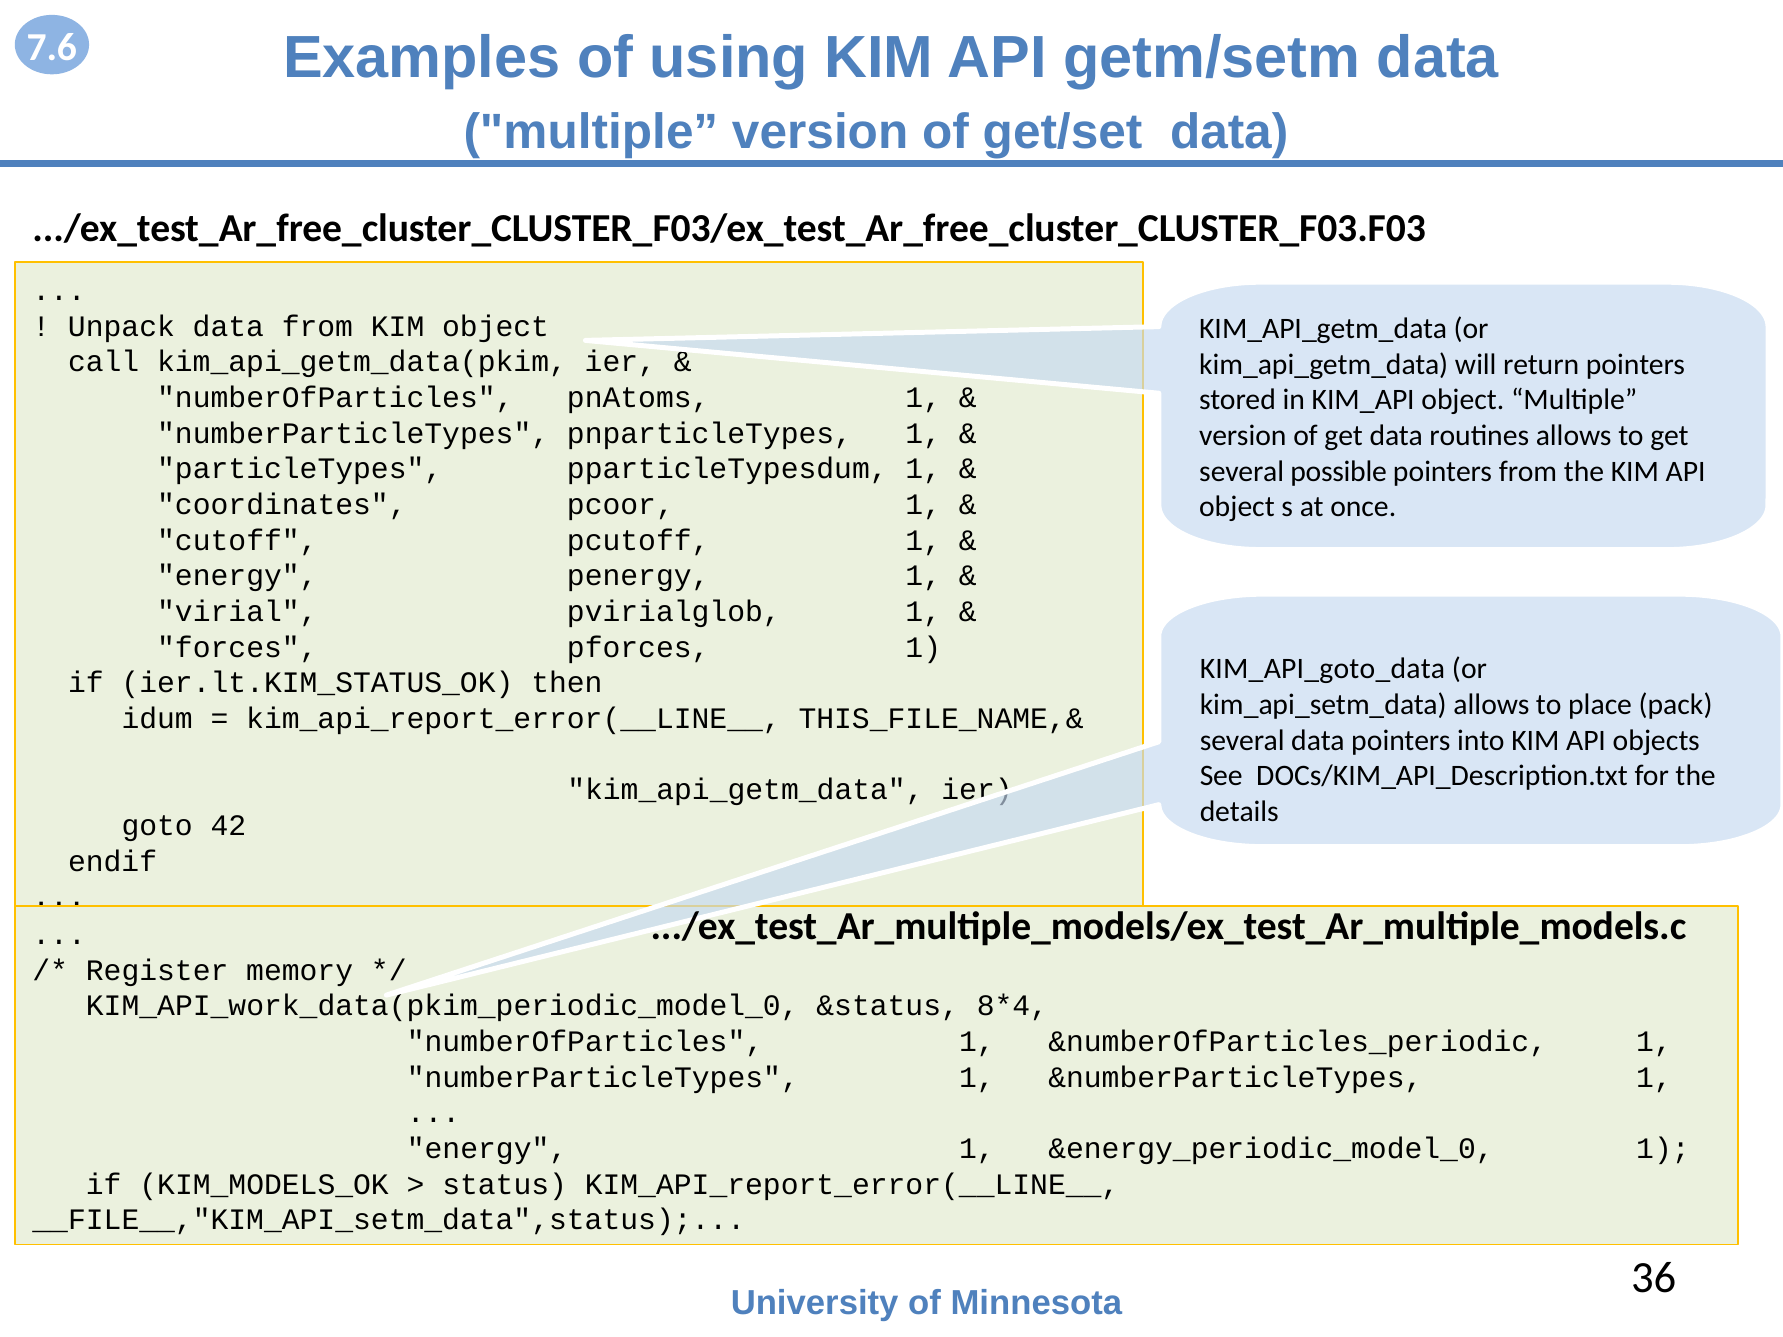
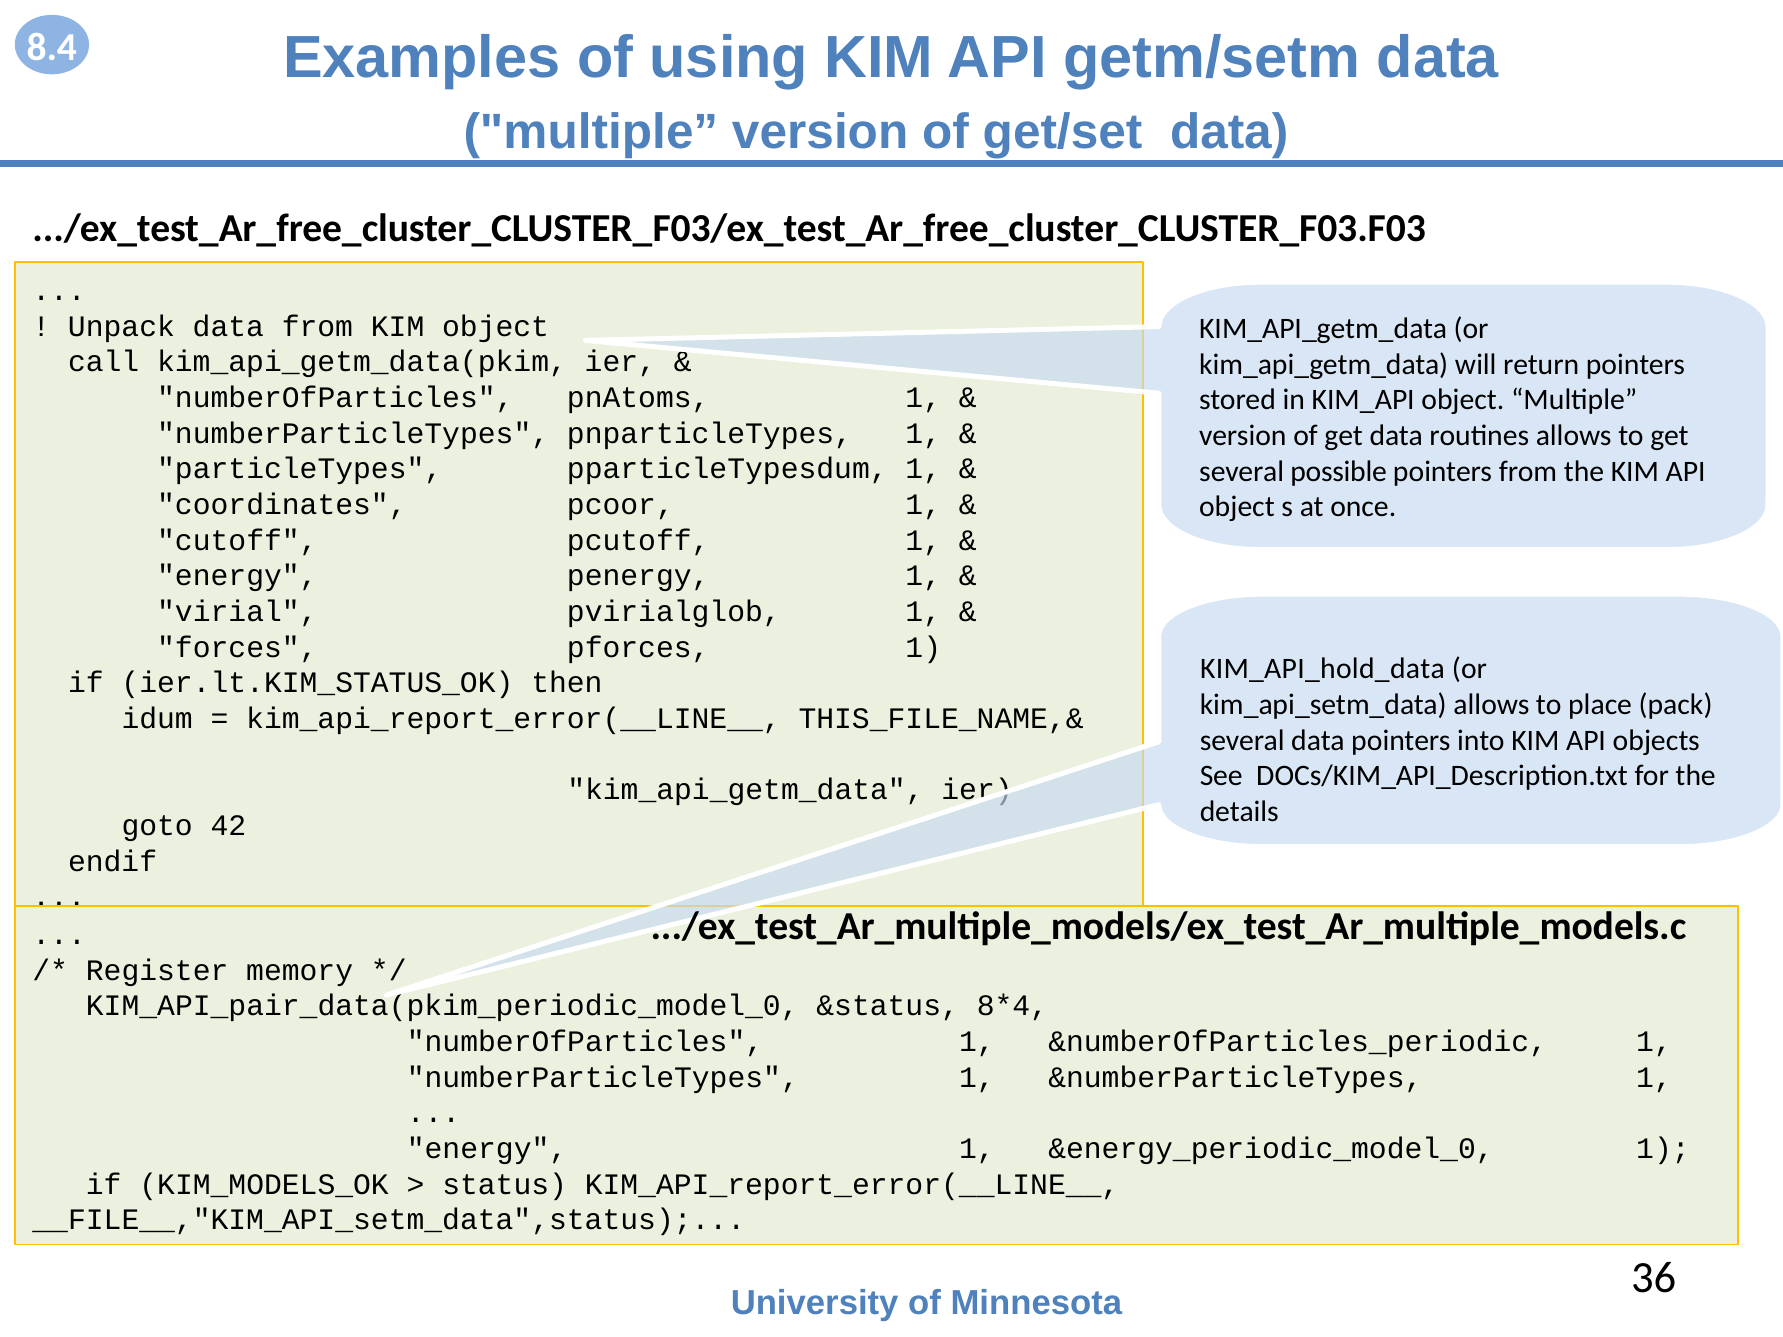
7.6: 7.6 -> 8.4 (52, 47)
KIM_API_goto_data: KIM_API_goto_data -> KIM_API_hold_data (1322, 669)
KIM_API_work_data(pkim_periodic_model_0: KIM_API_work_data(pkim_periodic_model_0 -> KIM_API_pair_data(pkim_periodic_model_0 (442, 1006)
